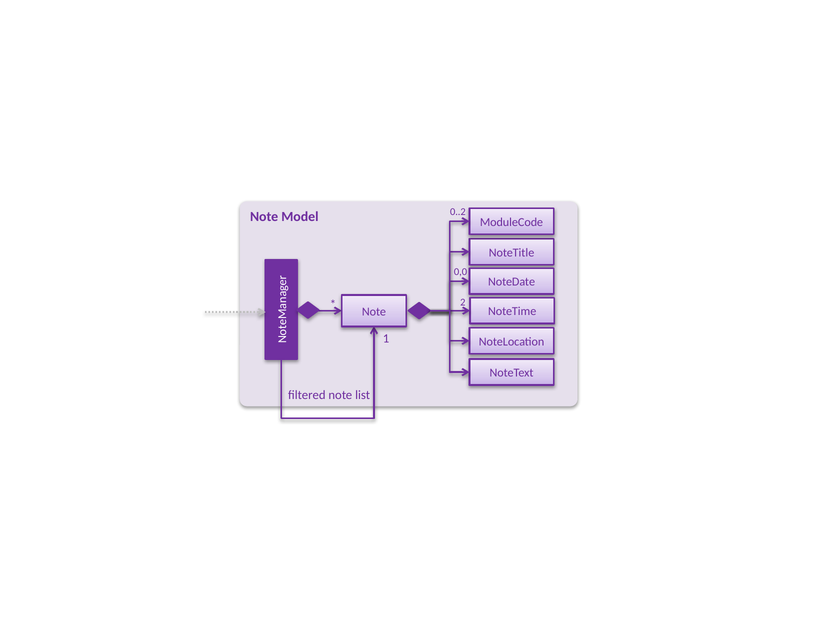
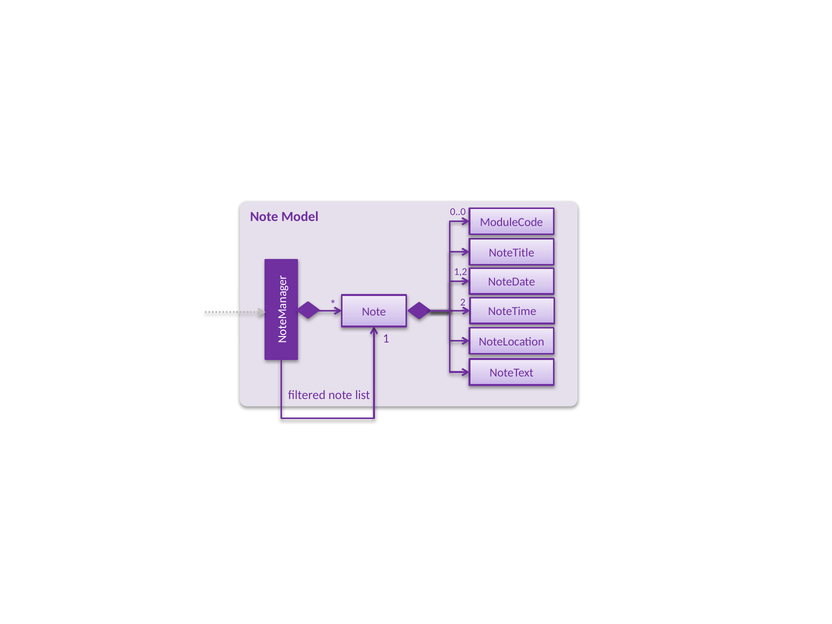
0..2: 0..2 -> 0..0 (458, 212)
0,0: 0,0 -> 1,2 (461, 272)
